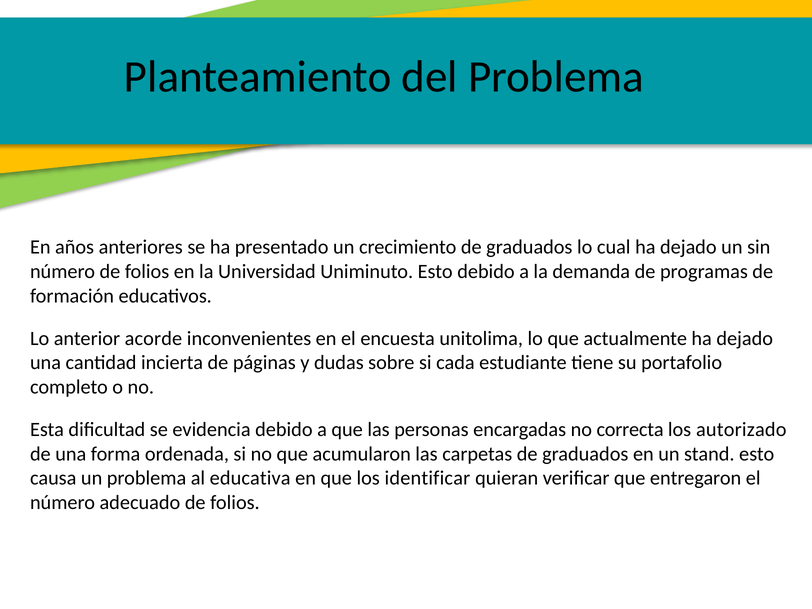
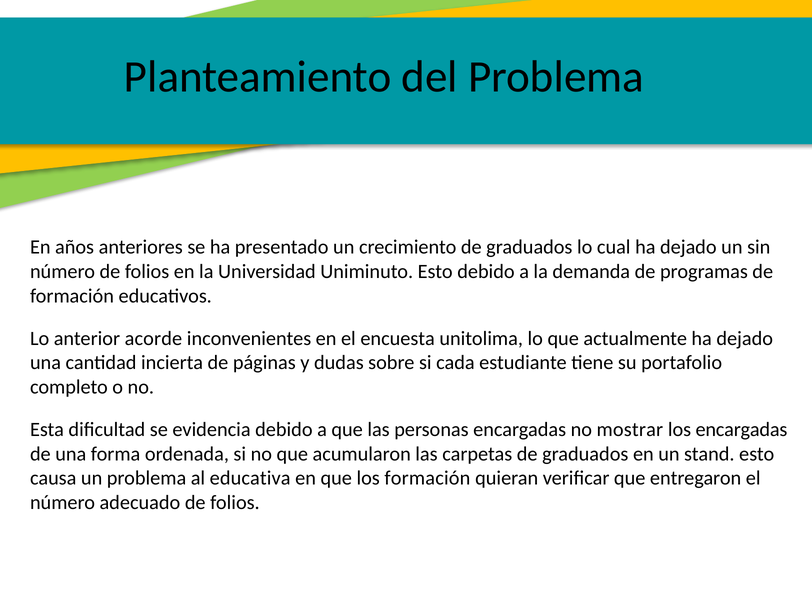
correcta: correcta -> mostrar (630, 430)
los autorizado: autorizado -> encargadas (741, 430)
los identificar: identificar -> formación (427, 478)
